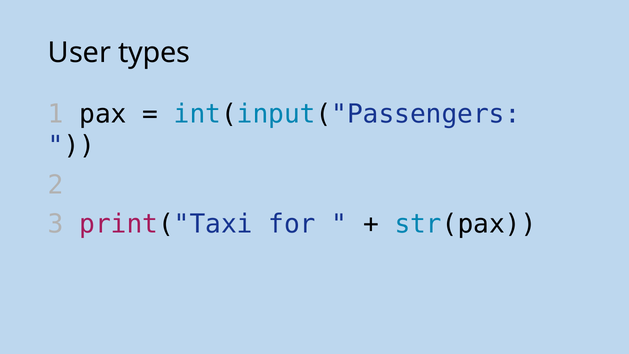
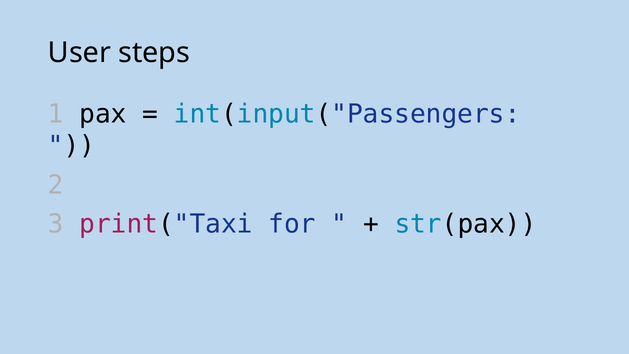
types: types -> steps (154, 53)
